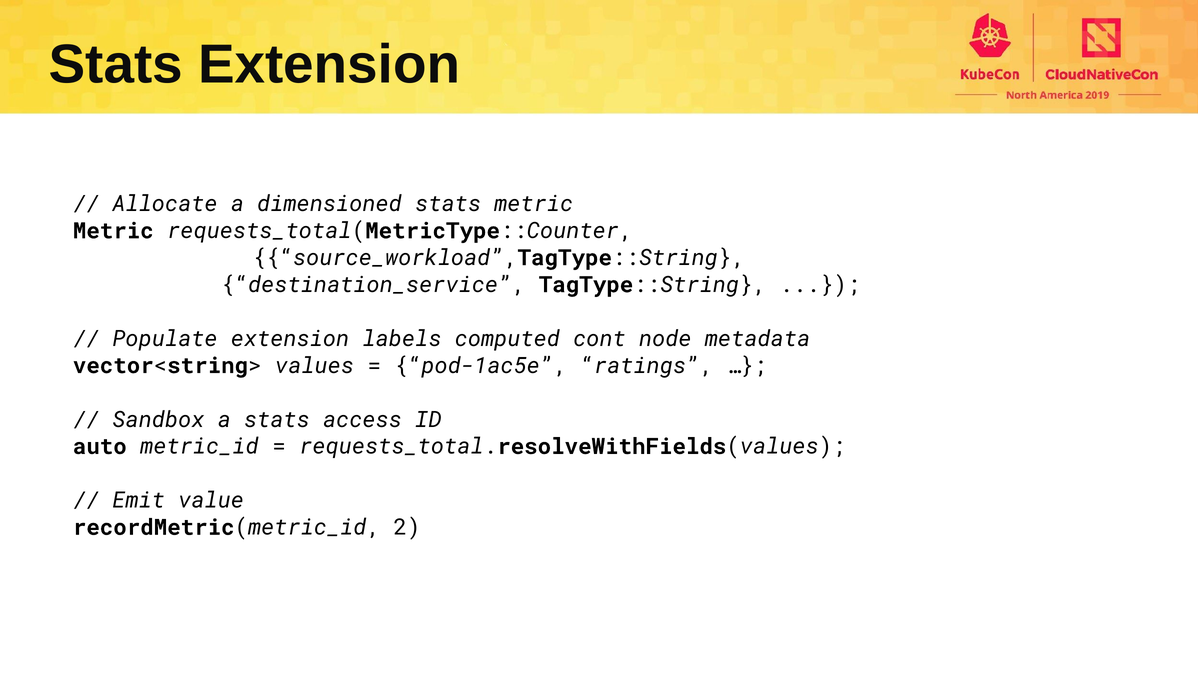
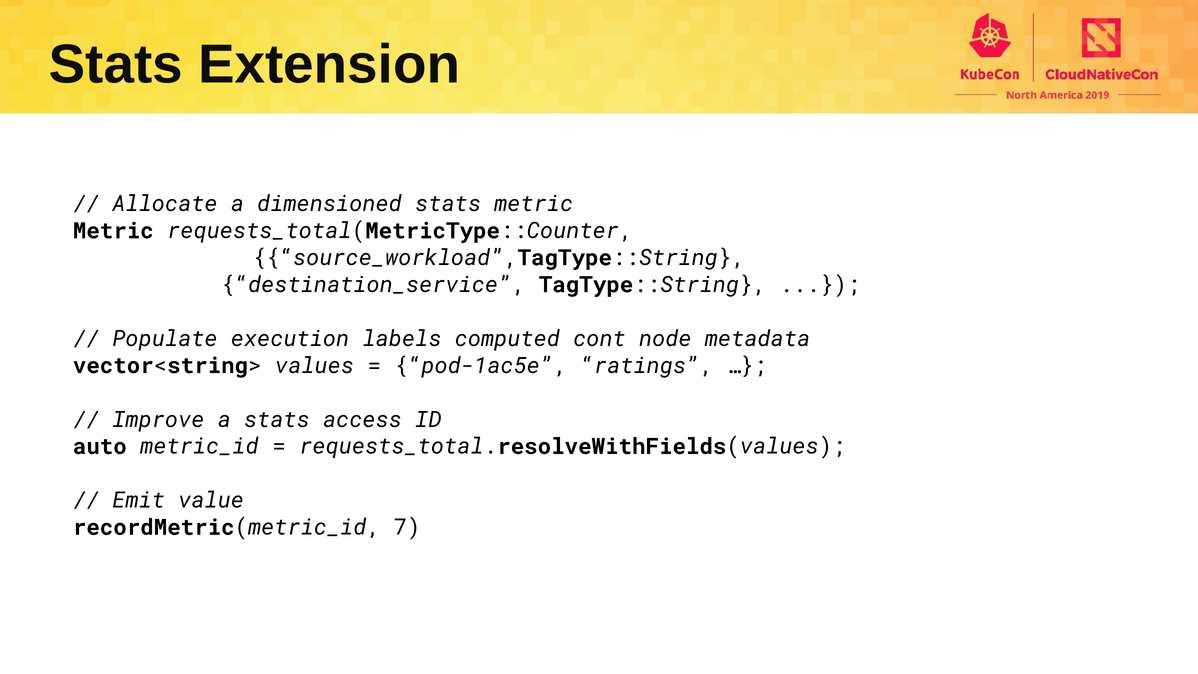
Populate extension: extension -> execution (290, 339)
Sandbox: Sandbox -> Improve (158, 420)
2: 2 -> 7 (407, 527)
